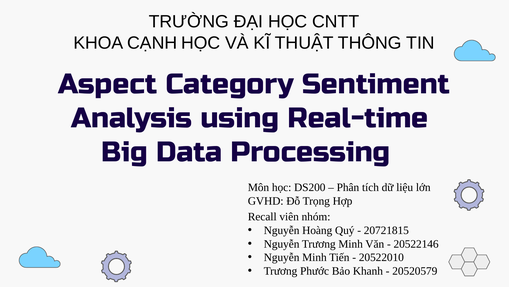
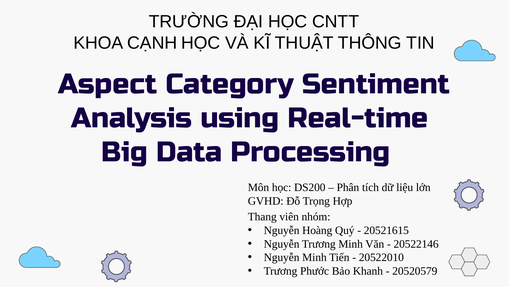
Recall: Recall -> Thang (262, 216)
20721815: 20721815 -> 20521615 (386, 230)
